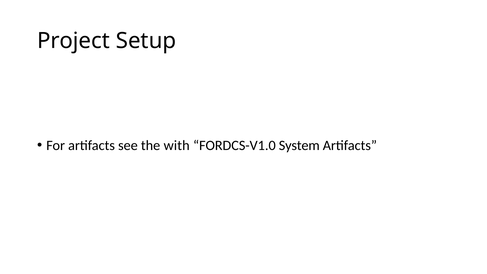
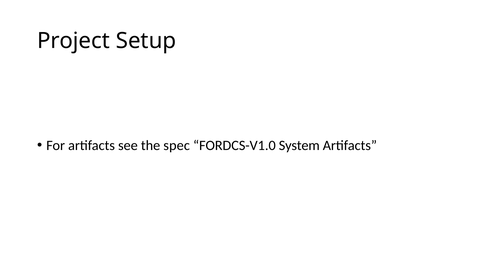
with: with -> spec (177, 145)
